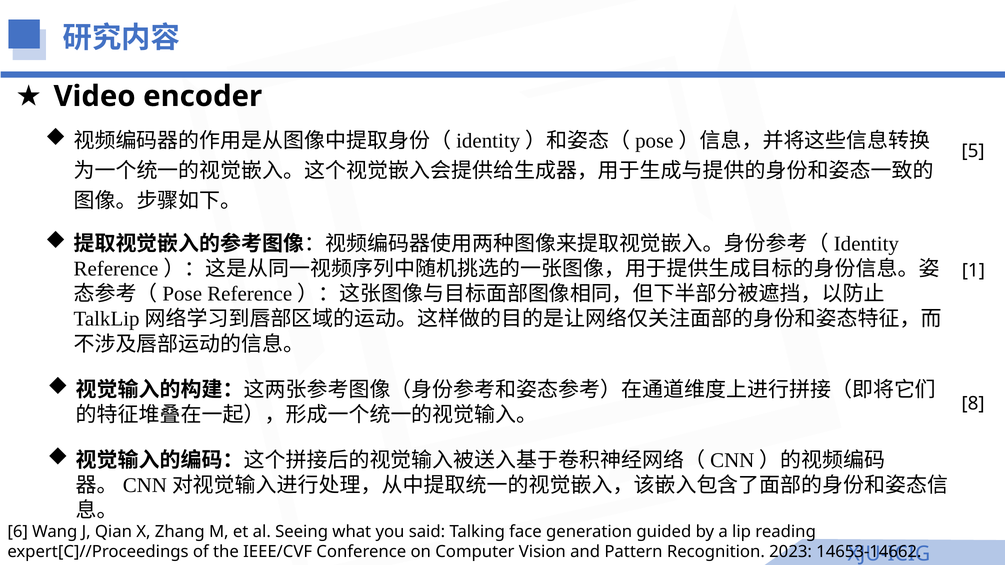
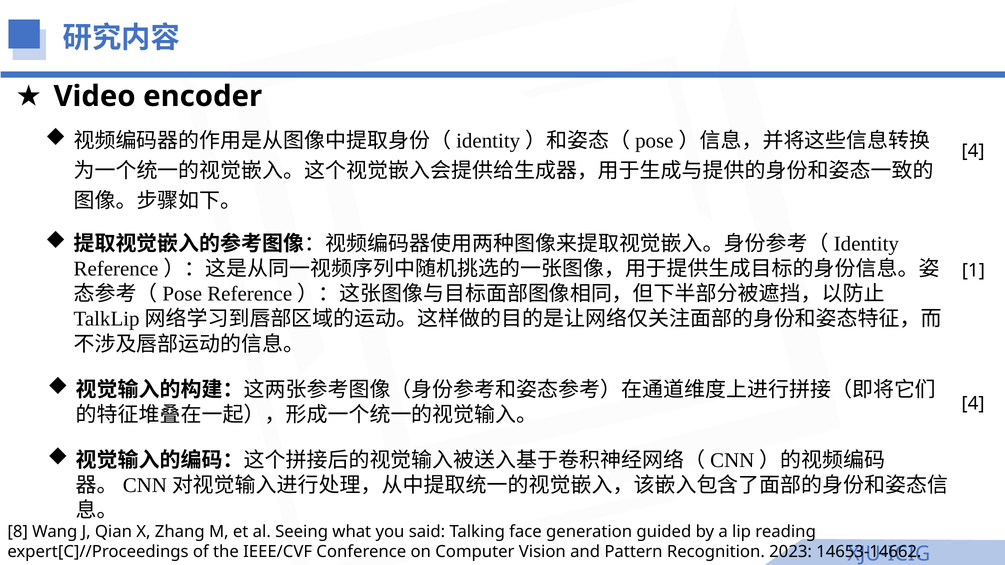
5: 5 -> 4 (973, 151)
8: 8 -> 4 (973, 404)
6: 6 -> 8 (18, 532)
